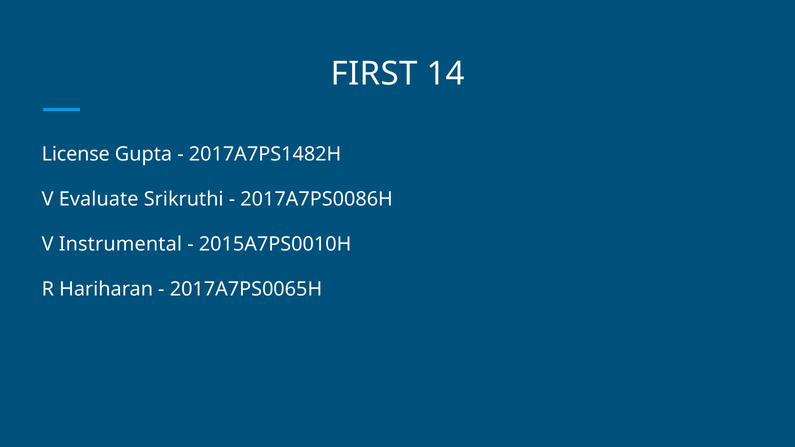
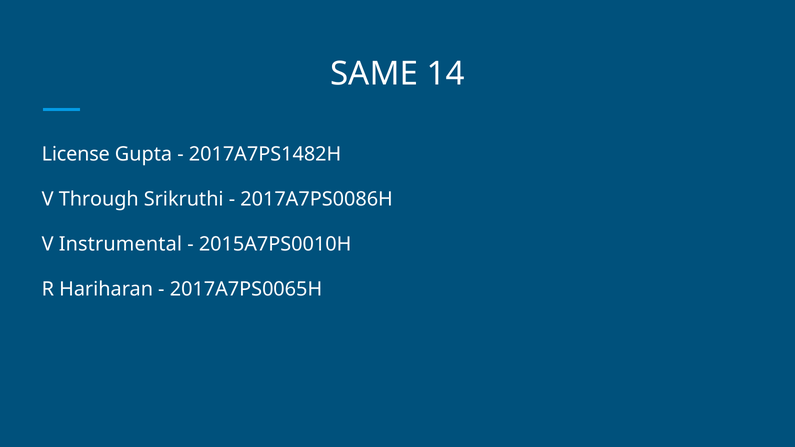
FIRST: FIRST -> SAME (374, 74)
Evaluate: Evaluate -> Through (99, 199)
